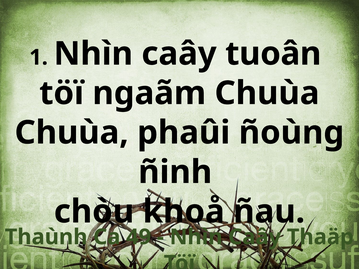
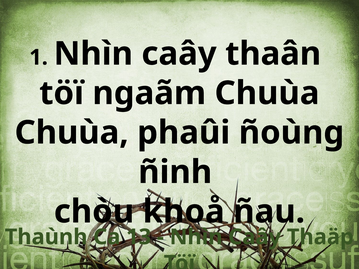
tuoân: tuoân -> thaân (273, 54)
49: 49 -> 13 (139, 237)
